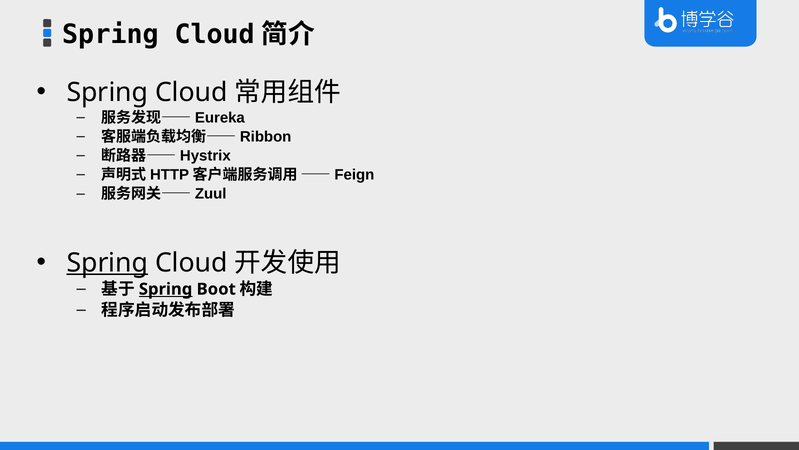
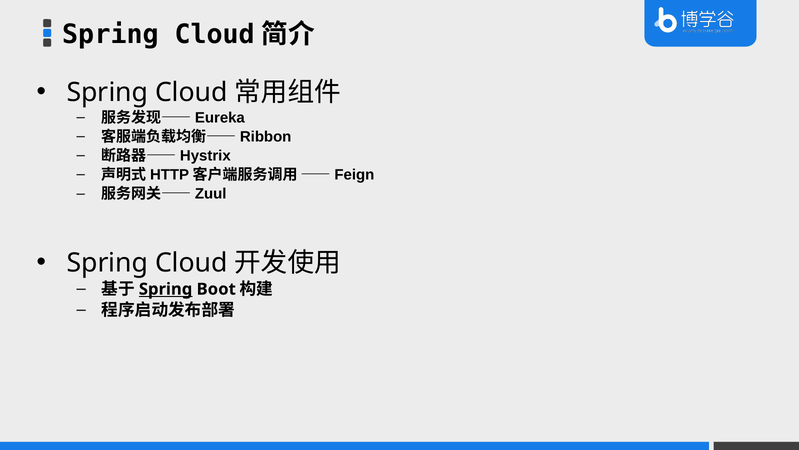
Spring underline: present -> none (107, 262)
